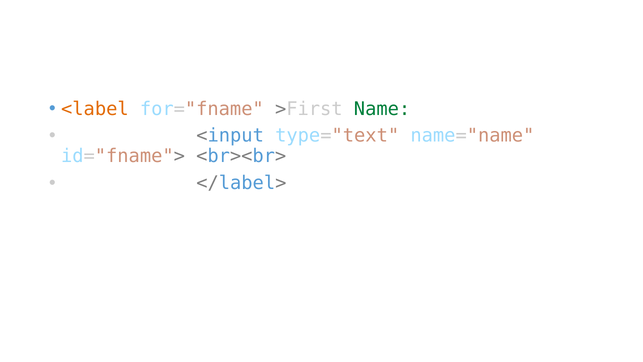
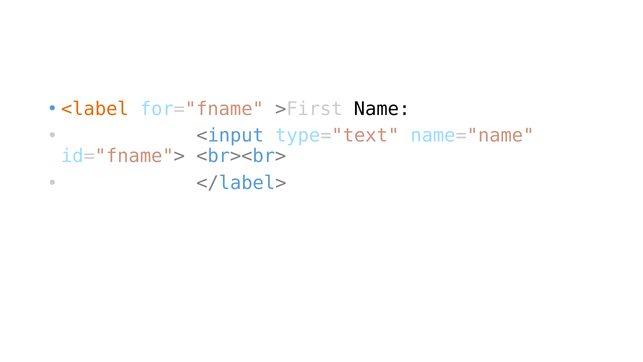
Name colour: green -> black (382, 109)
